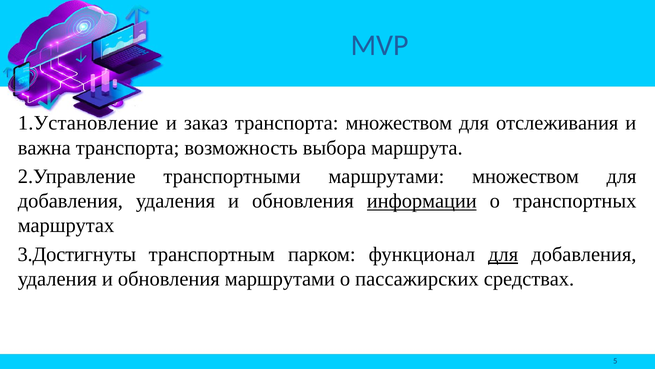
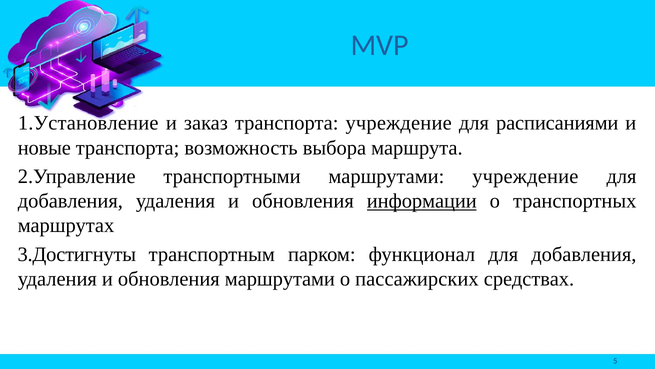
транспорта множеством: множеством -> учреждение (399, 123)
отслеживания: отслеживания -> расписаниями (557, 123)
важна: важна -> новые (44, 148)
маршрутами множеством: множеством -> учреждение (525, 176)
для underline: present -> none (503, 254)
